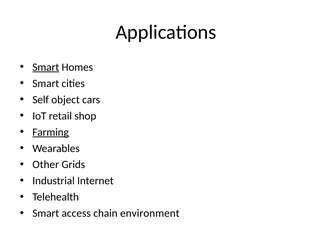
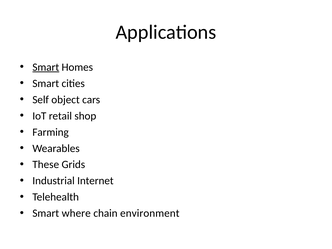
Farming underline: present -> none (51, 132)
Other: Other -> These (46, 165)
access: access -> where (76, 213)
